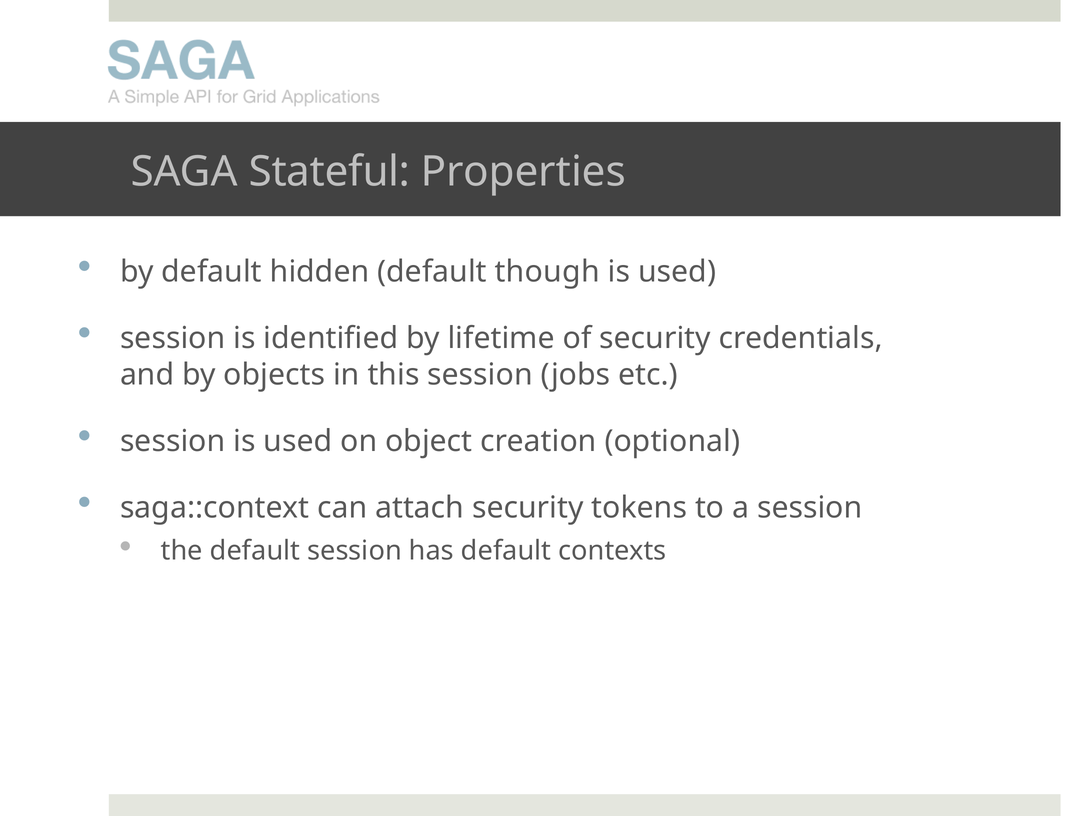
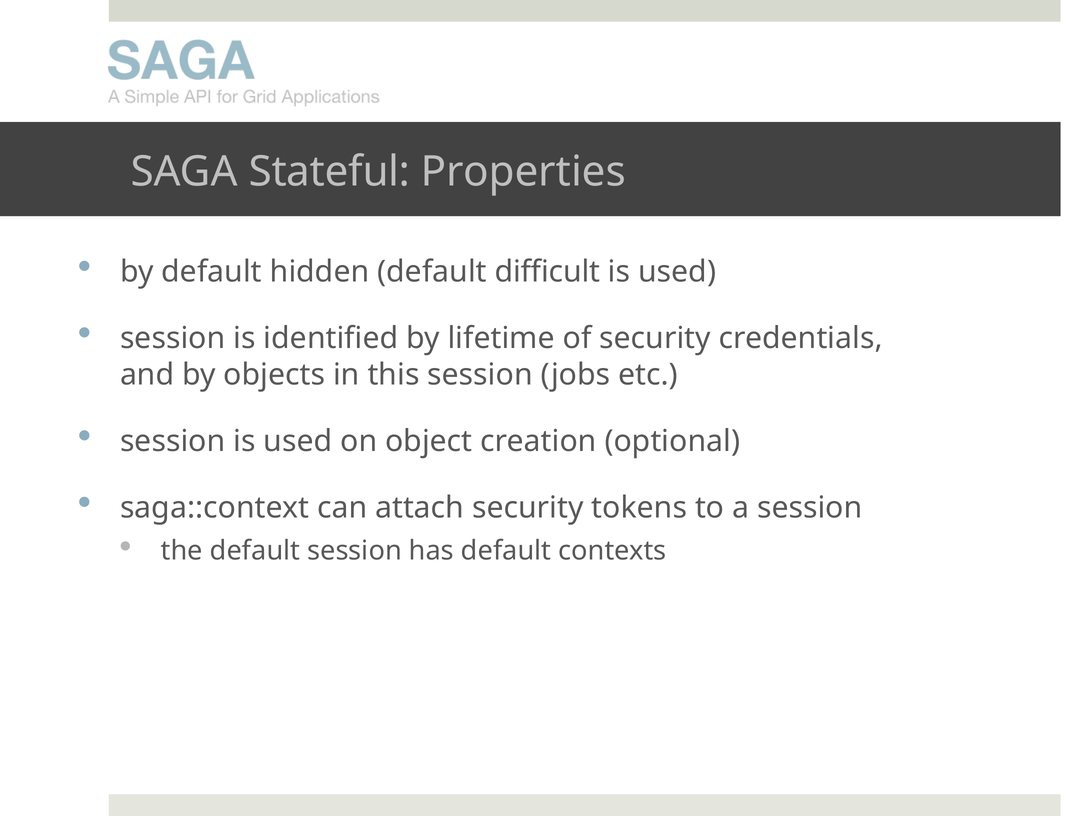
though: though -> difficult (547, 272)
